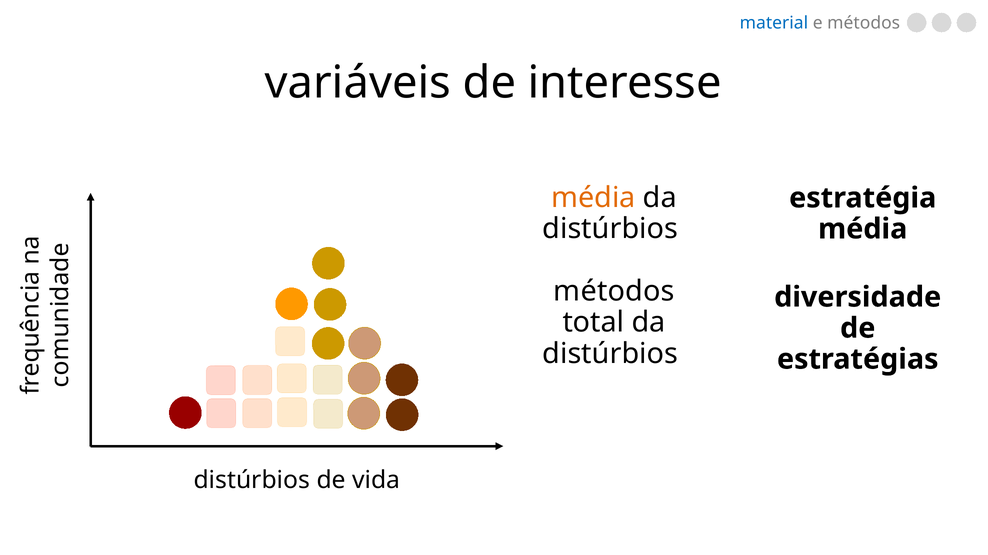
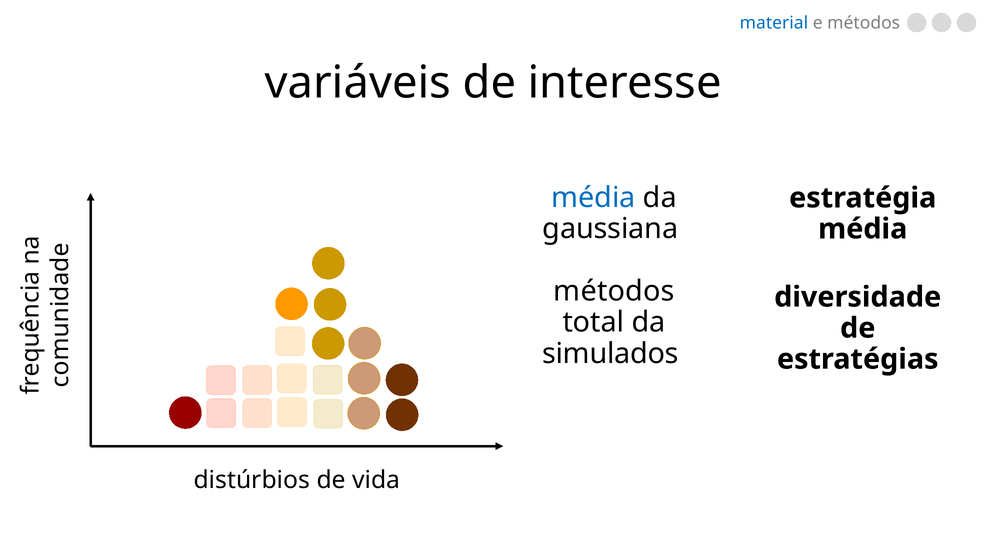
média colour: orange -> blue (593, 198)
distúrbios: distúrbios -> gaussiana (610, 229)
distúrbios: distúrbios -> simulados (610, 354)
